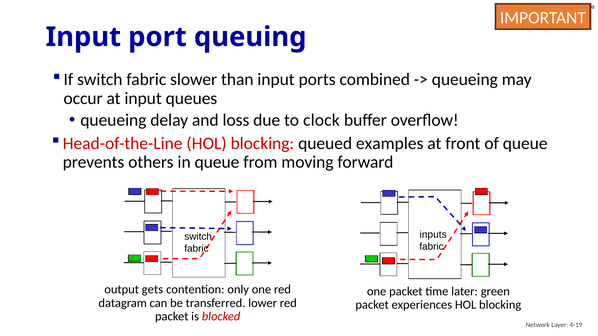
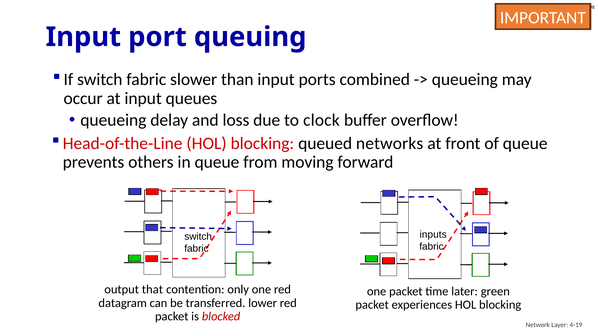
examples: examples -> networks (390, 143)
gets: gets -> that (152, 290)
